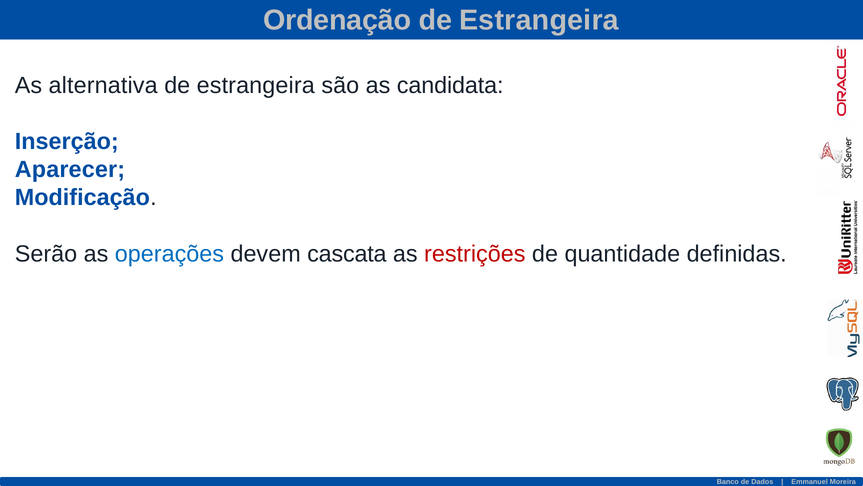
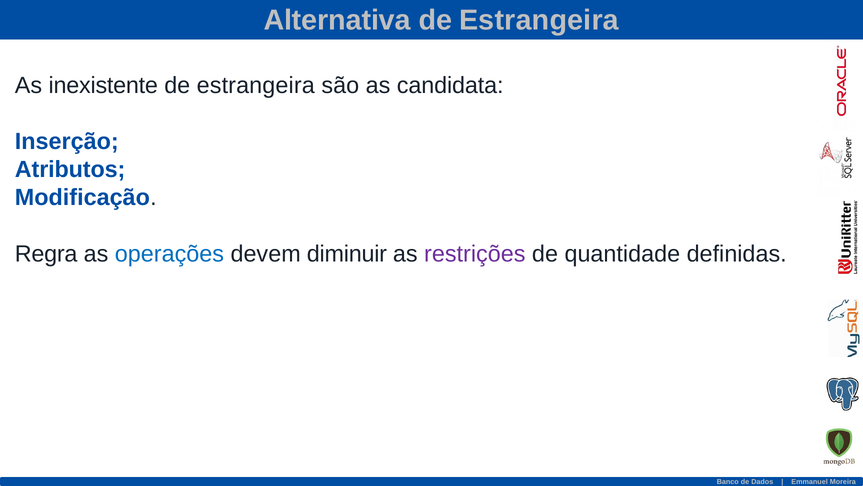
Ordenação: Ordenação -> Alternativa (337, 20)
alternativa: alternativa -> inexistente (103, 85)
Aparecer: Aparecer -> Atributos (70, 169)
Serão: Serão -> Regra (46, 254)
cascata: cascata -> diminuir (347, 254)
restrições colour: red -> purple (475, 254)
